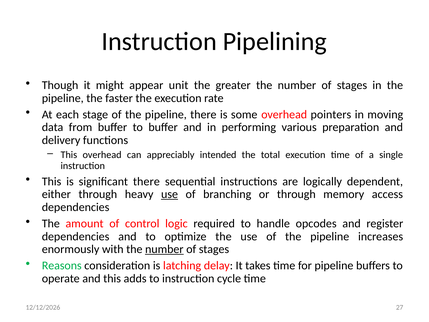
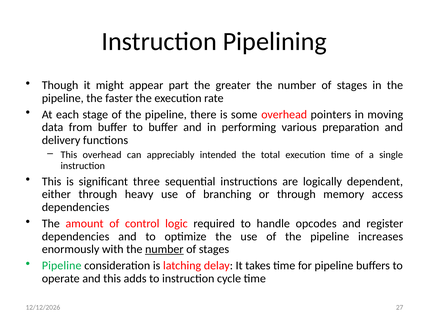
unit: unit -> part (179, 85)
significant there: there -> three (146, 181)
use underline: present -> none (170, 194)
Reasons: Reasons -> Pipeline (62, 265)
